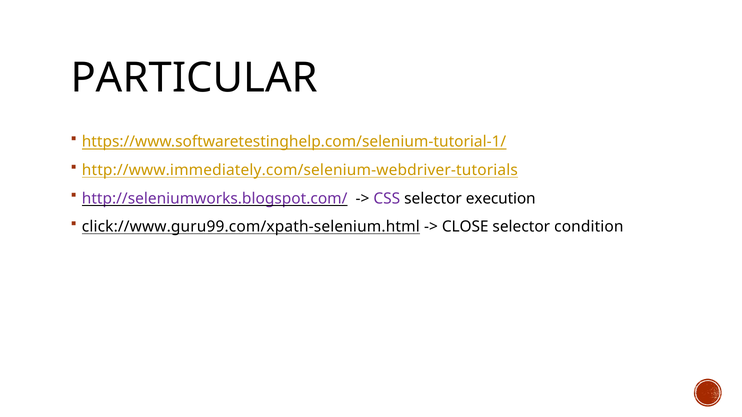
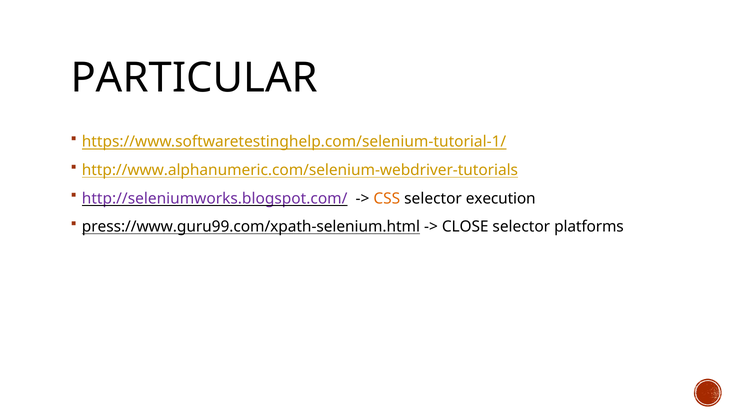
http://www.immediately.com/selenium-webdriver-tutorials: http://www.immediately.com/selenium-webdriver-tutorials -> http://www.alphanumeric.com/selenium-webdriver-tutorials (300, 170)
CSS colour: purple -> orange (387, 199)
click://www.guru99.com/xpath-selenium.html: click://www.guru99.com/xpath-selenium.html -> press://www.guru99.com/xpath-selenium.html (251, 227)
condition: condition -> platforms (589, 227)
